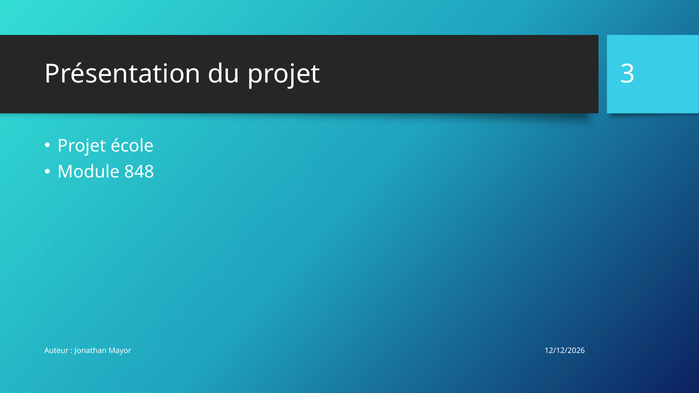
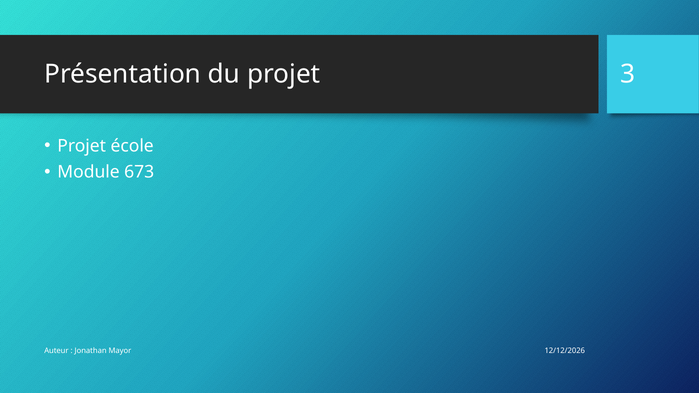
848: 848 -> 673 (139, 172)
